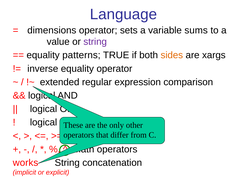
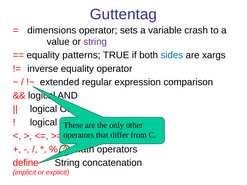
Language: Language -> Guttentag (123, 14)
sums: sums -> crash (196, 30)
sides colour: orange -> blue (172, 55)
works: works -> define (26, 163)
